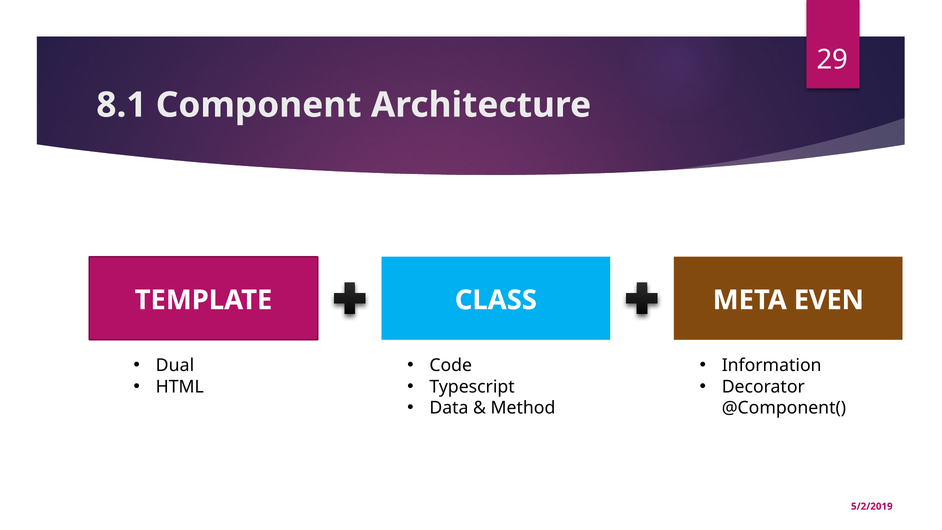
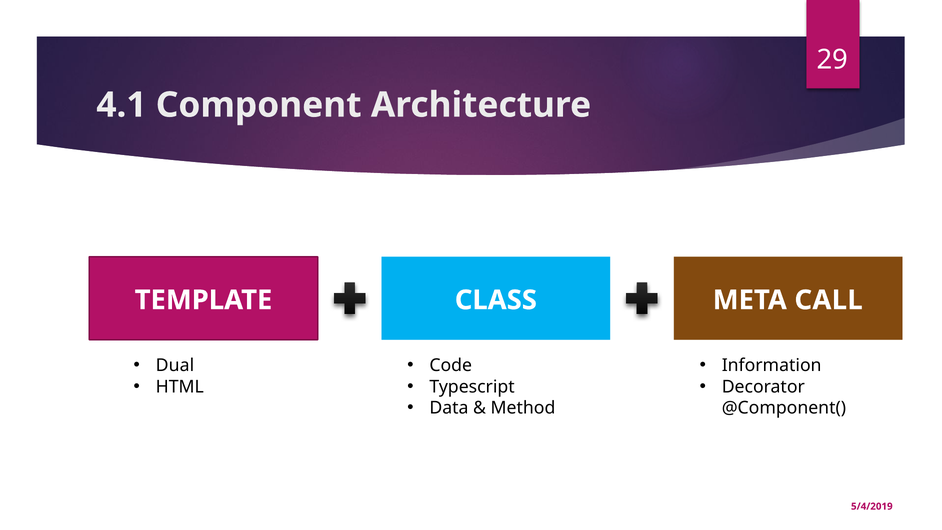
8.1: 8.1 -> 4.1 (121, 105)
EVEN: EVEN -> CALL (829, 300)
5/2/2019: 5/2/2019 -> 5/4/2019 (872, 506)
